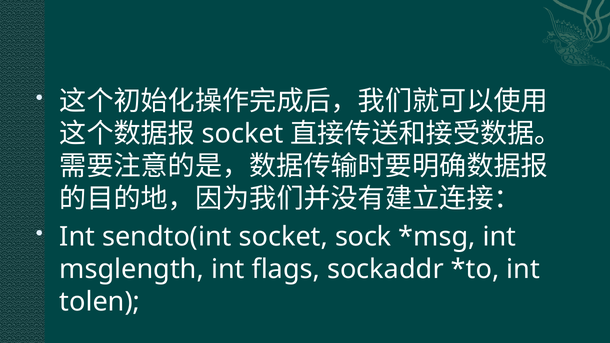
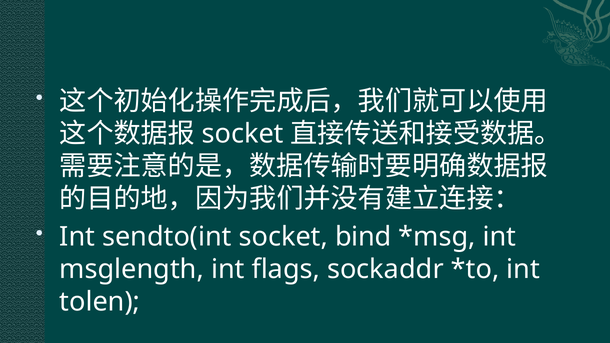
sock: sock -> bind (363, 237)
